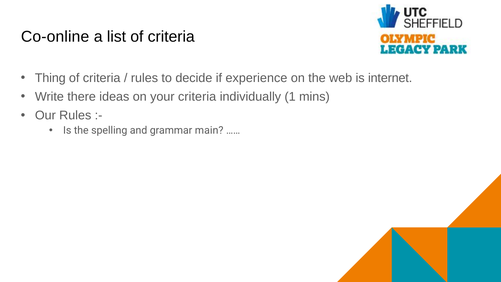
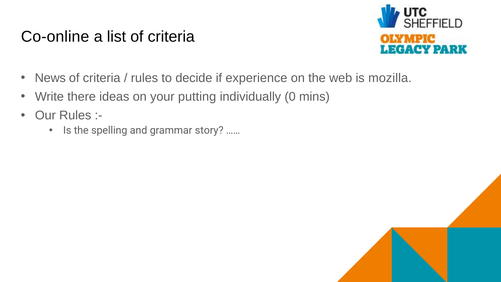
Thing: Thing -> News (50, 78)
internet: internet -> mozilla (390, 78)
your criteria: criteria -> putting (197, 97)
1: 1 -> 0 (290, 97)
main: main -> story (209, 130)
